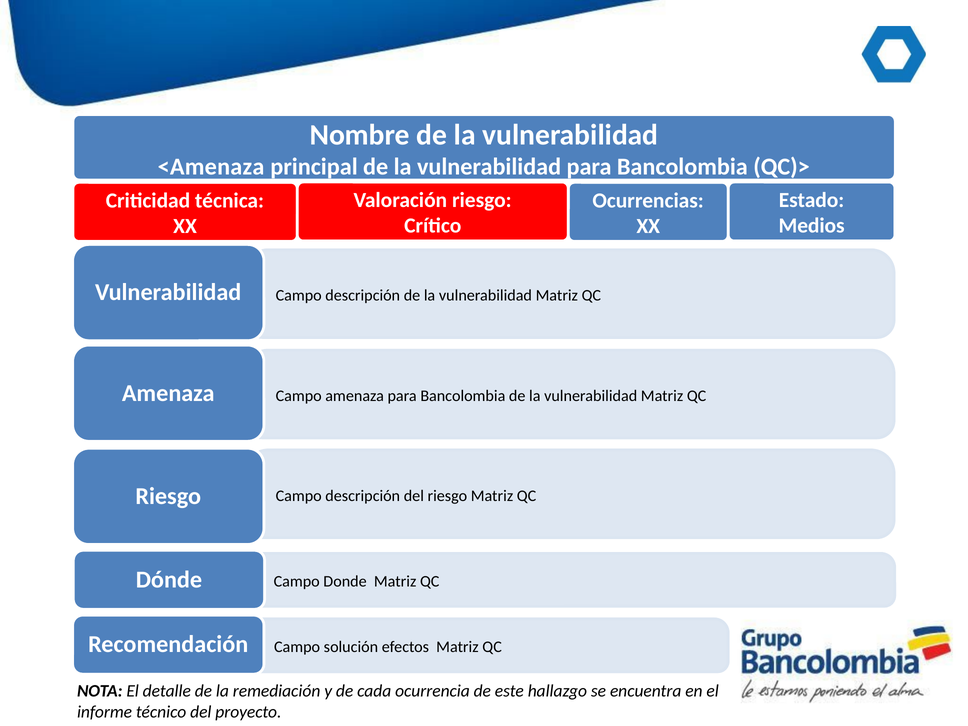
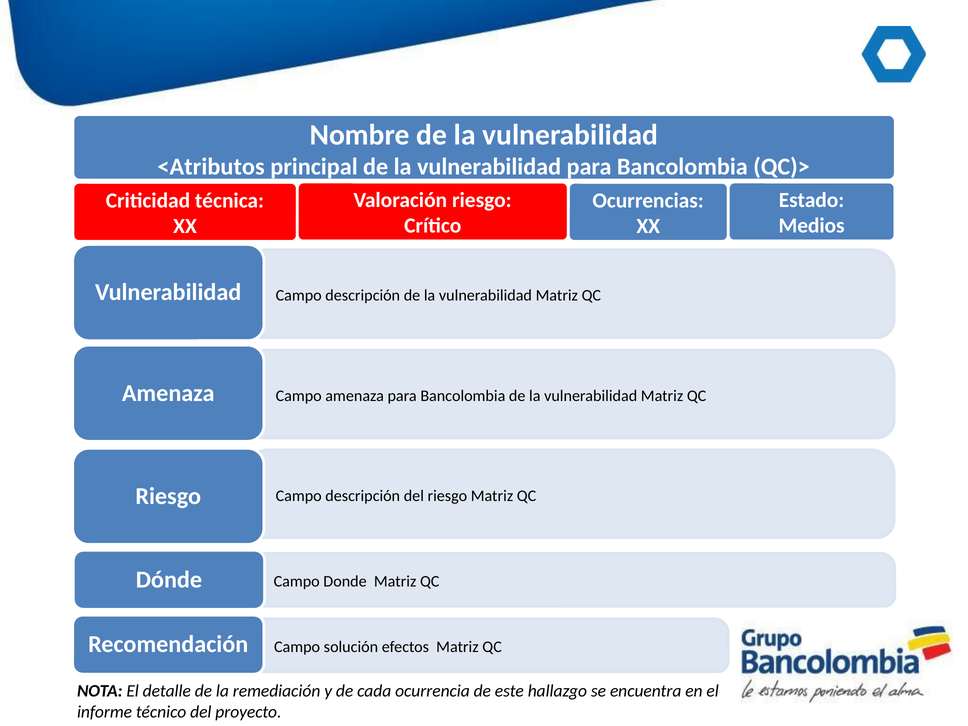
<Amenaza: <Amenaza -> <Atributos (211, 167)
